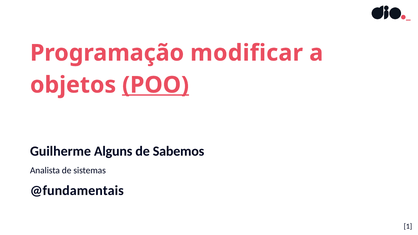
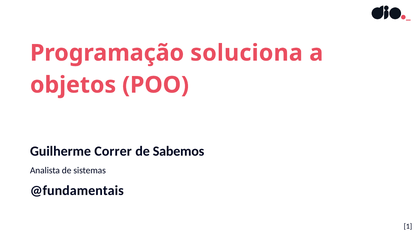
modificar: modificar -> soluciona (247, 53)
POO underline: present -> none (156, 85)
Alguns: Alguns -> Correr (113, 151)
